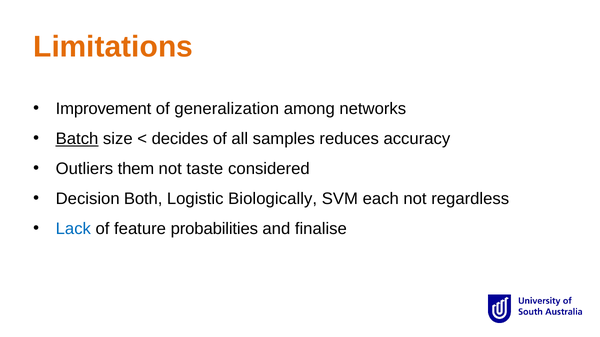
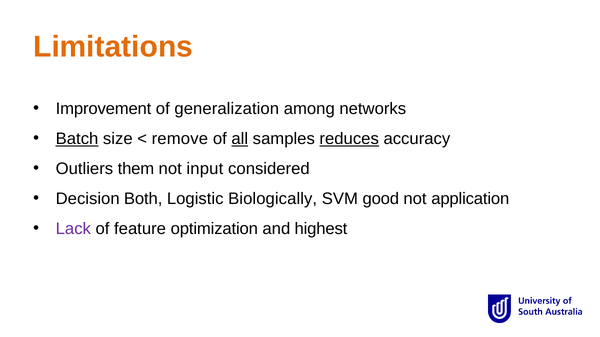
decides: decides -> remove (180, 139)
all underline: none -> present (240, 139)
reduces underline: none -> present (349, 139)
taste: taste -> input (205, 169)
each: each -> good (381, 199)
regardless: regardless -> application (470, 199)
Lack colour: blue -> purple (73, 229)
probabilities: probabilities -> optimization (214, 229)
finalise: finalise -> highest (321, 229)
